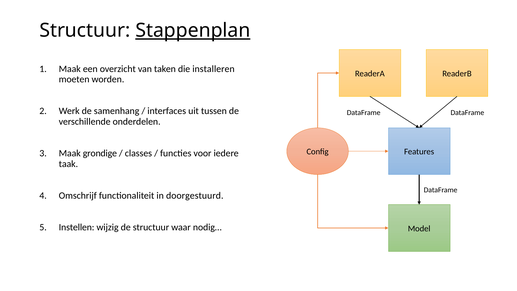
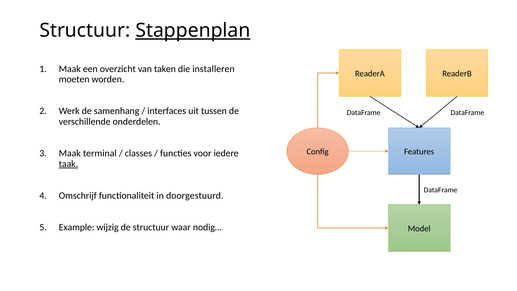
grondige: grondige -> terminal (100, 153)
taak underline: none -> present (68, 164)
Instellen: Instellen -> Example (77, 227)
